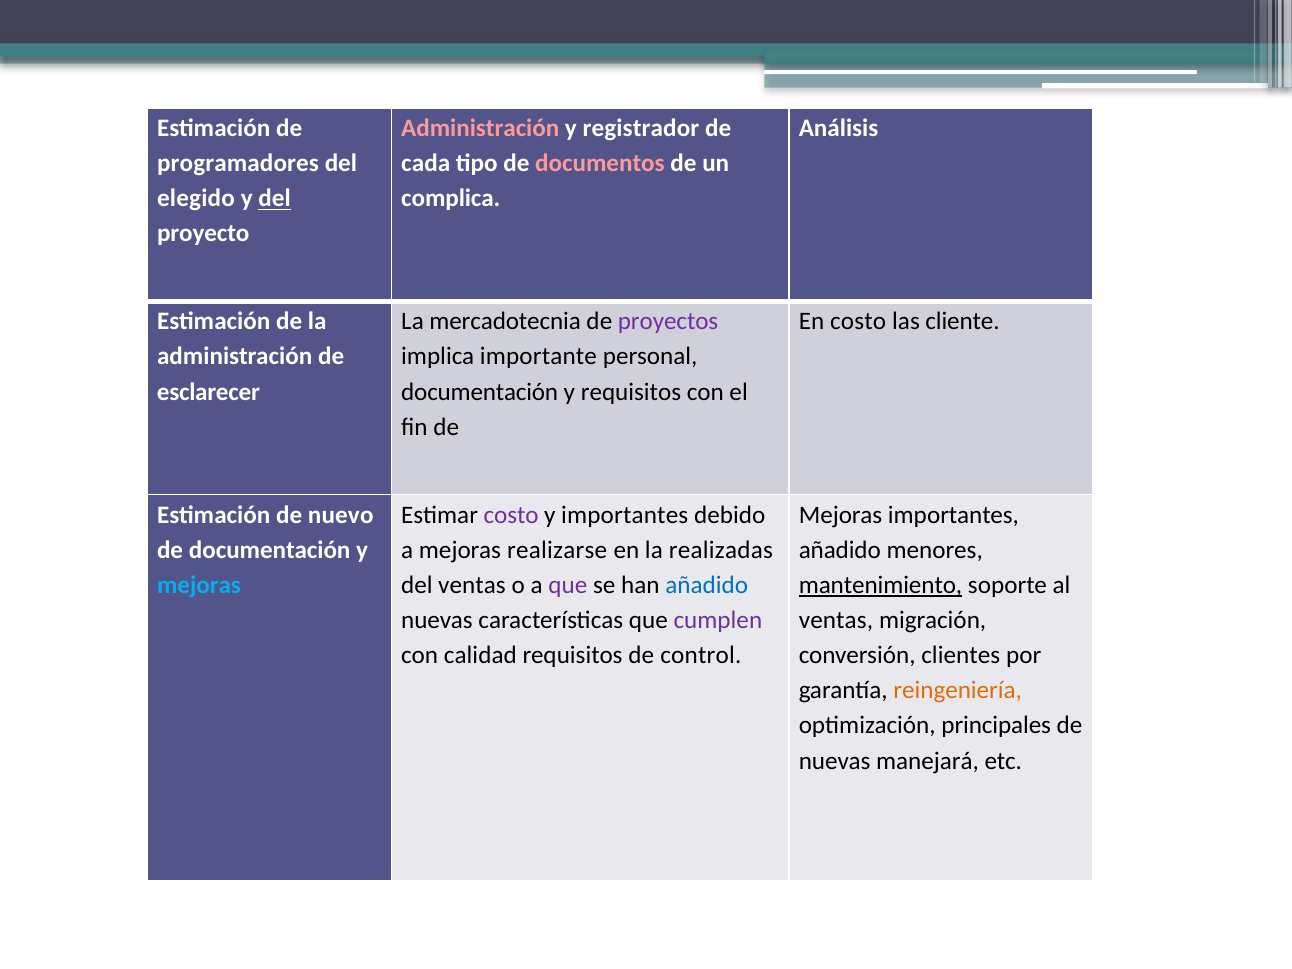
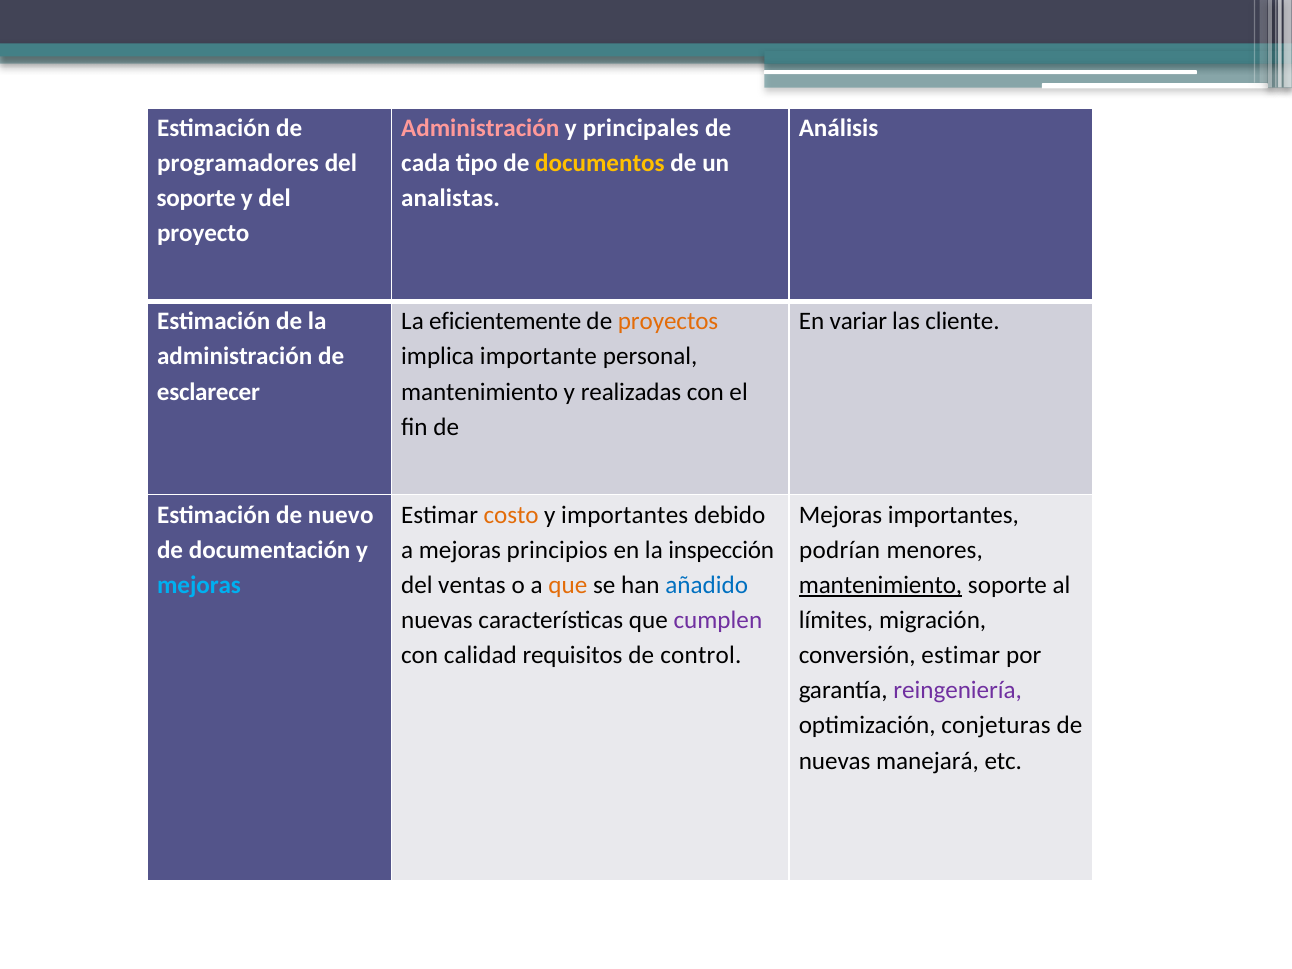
registrador: registrador -> principales (641, 128)
documentos colour: pink -> yellow (600, 163)
elegido: elegido -> soporte (196, 199)
del underline: present -> none (275, 199)
complica: complica -> analistas (451, 199)
mercadotecnia: mercadotecnia -> eficientemente (505, 322)
proyectos colour: purple -> orange (668, 322)
En costo: costo -> variar (858, 322)
documentación: documentación -> mantenimiento (480, 392)
y requisitos: requisitos -> realizadas (631, 392)
costo colour: purple -> orange (511, 515)
realizarse: realizarse -> principios (557, 550)
realizadas: realizadas -> inspección (721, 550)
añadido: añadido -> podrían (840, 550)
que colour: purple -> orange (568, 585)
ventas: ventas -> límites (836, 620)
conversión clientes: clientes -> estimar (961, 655)
reingeniería colour: orange -> purple (958, 691)
principales: principales -> conjeturas (996, 726)
